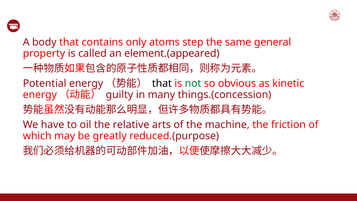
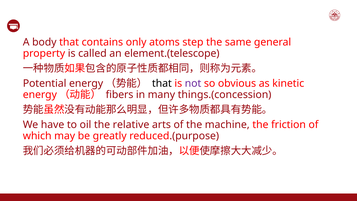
element.(appeared: element.(appeared -> element.(telescope (172, 53)
not colour: green -> purple (193, 83)
guilty: guilty -> fibers (120, 95)
